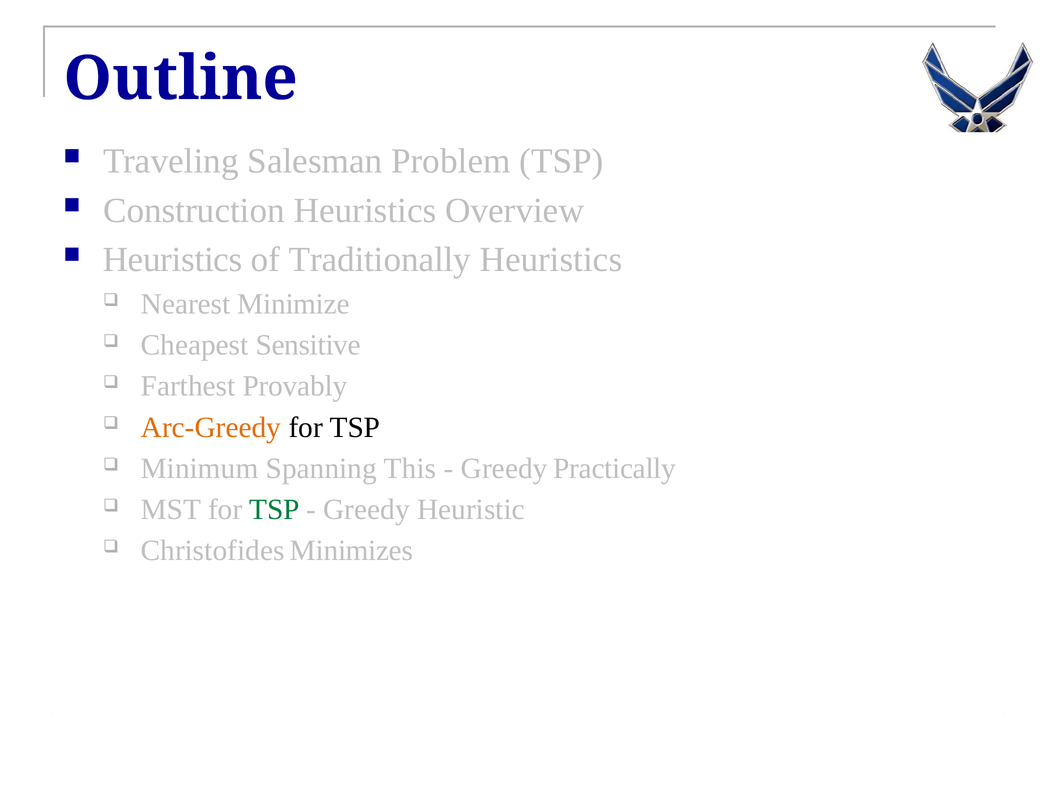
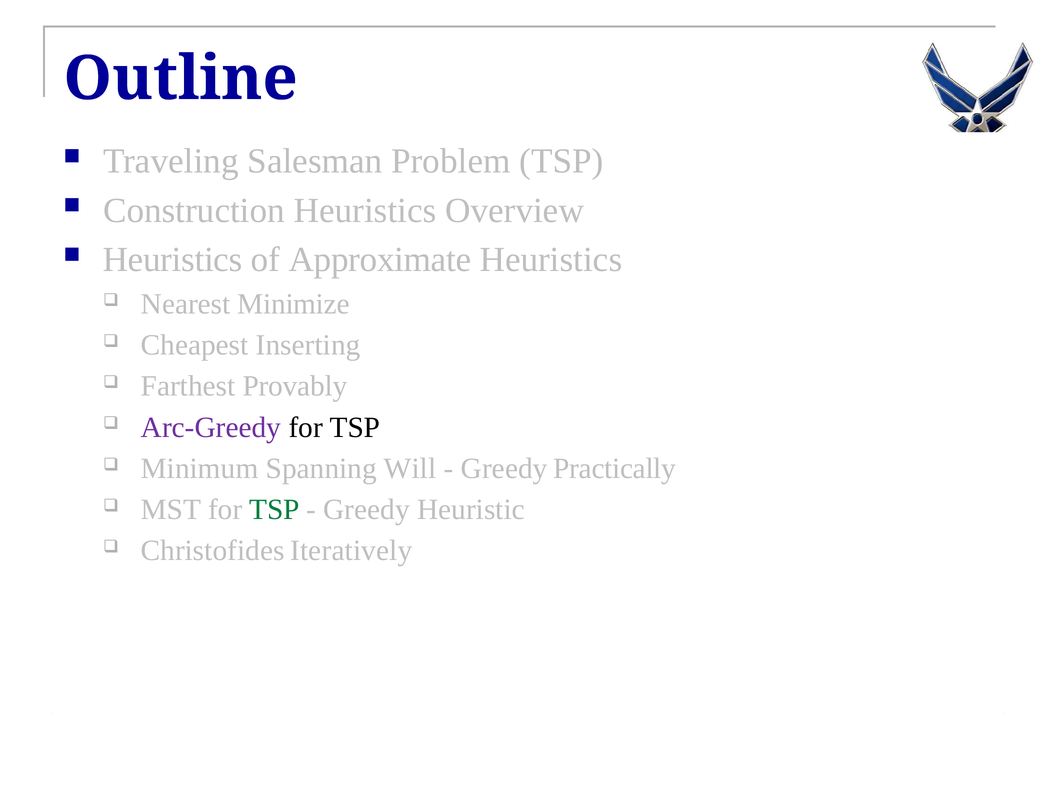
Traditionally: Traditionally -> Approximate (380, 260)
Sensitive: Sensitive -> Inserting (308, 345)
Arc-Greedy colour: orange -> purple (211, 427)
This: This -> Will (410, 468)
Minimizes: Minimizes -> Iteratively (351, 551)
